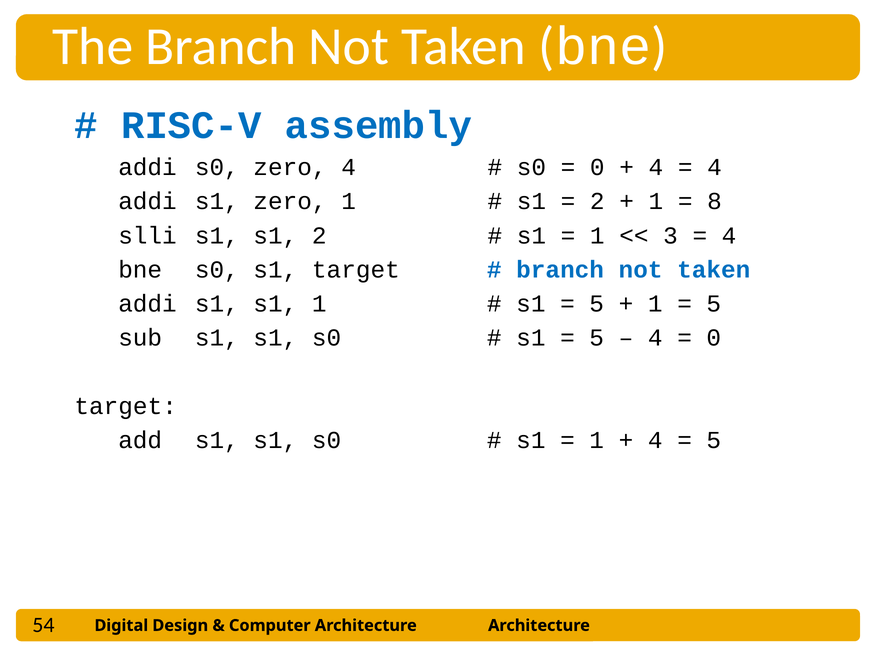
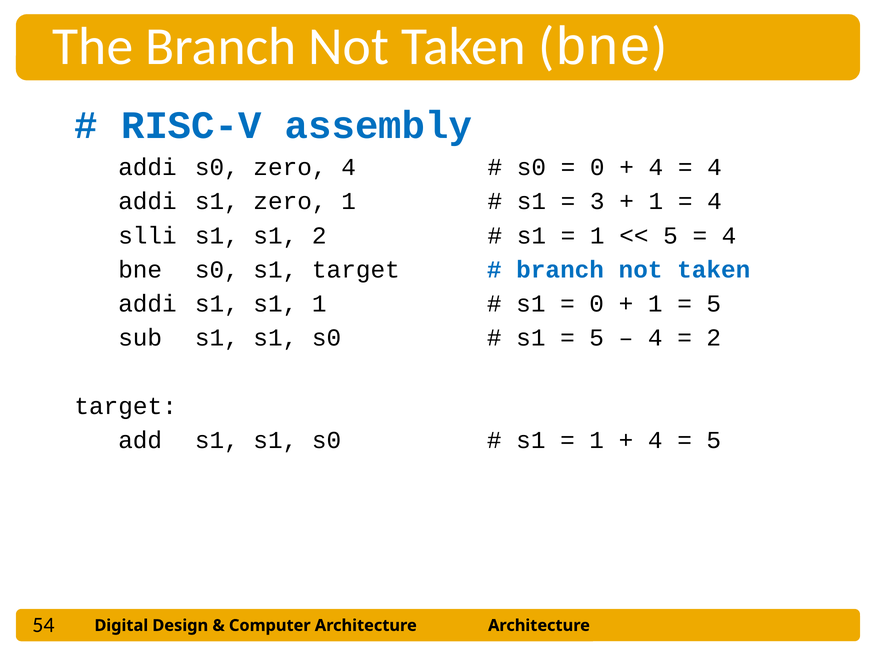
2: 2 -> 3 (597, 201)
8: 8 -> 4 (714, 201)
3: 3 -> 5 (670, 235)
5: 5 -> 0 (597, 304)
0: 0 -> 2 (714, 338)
